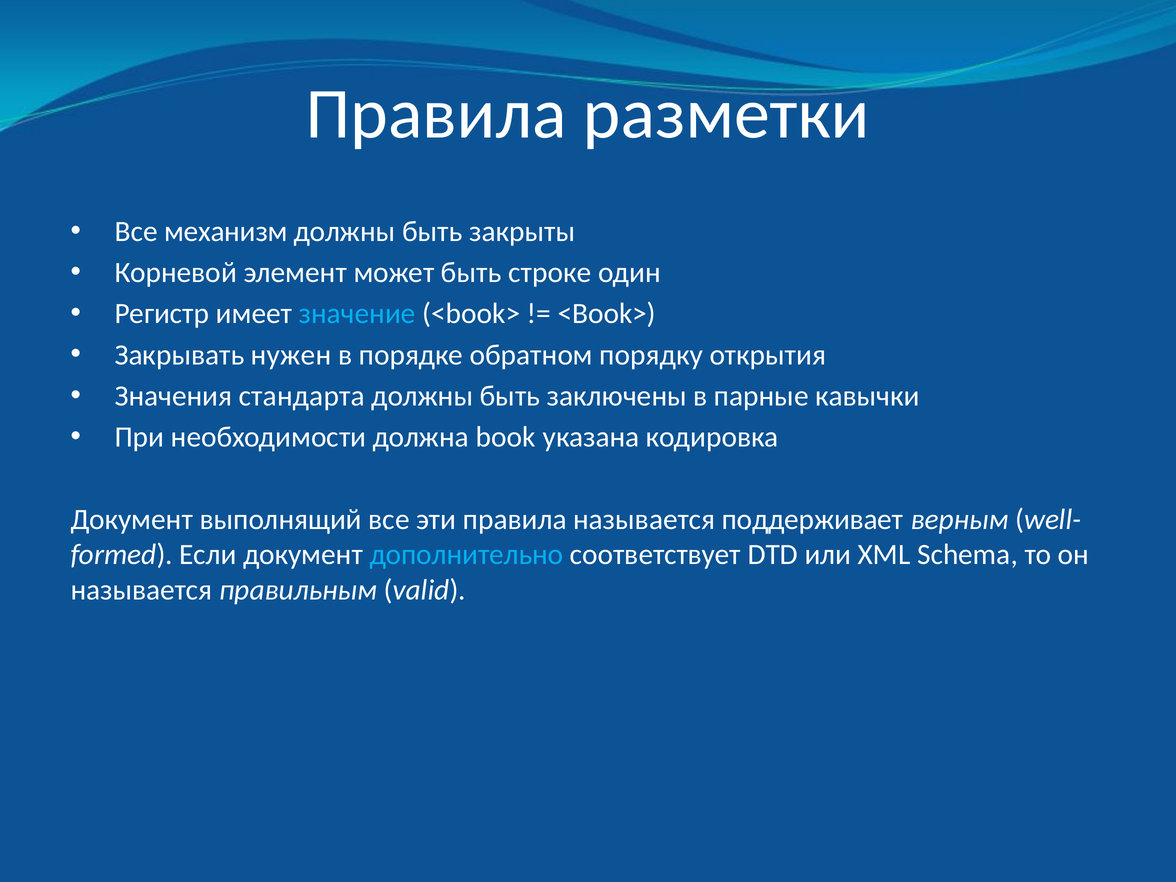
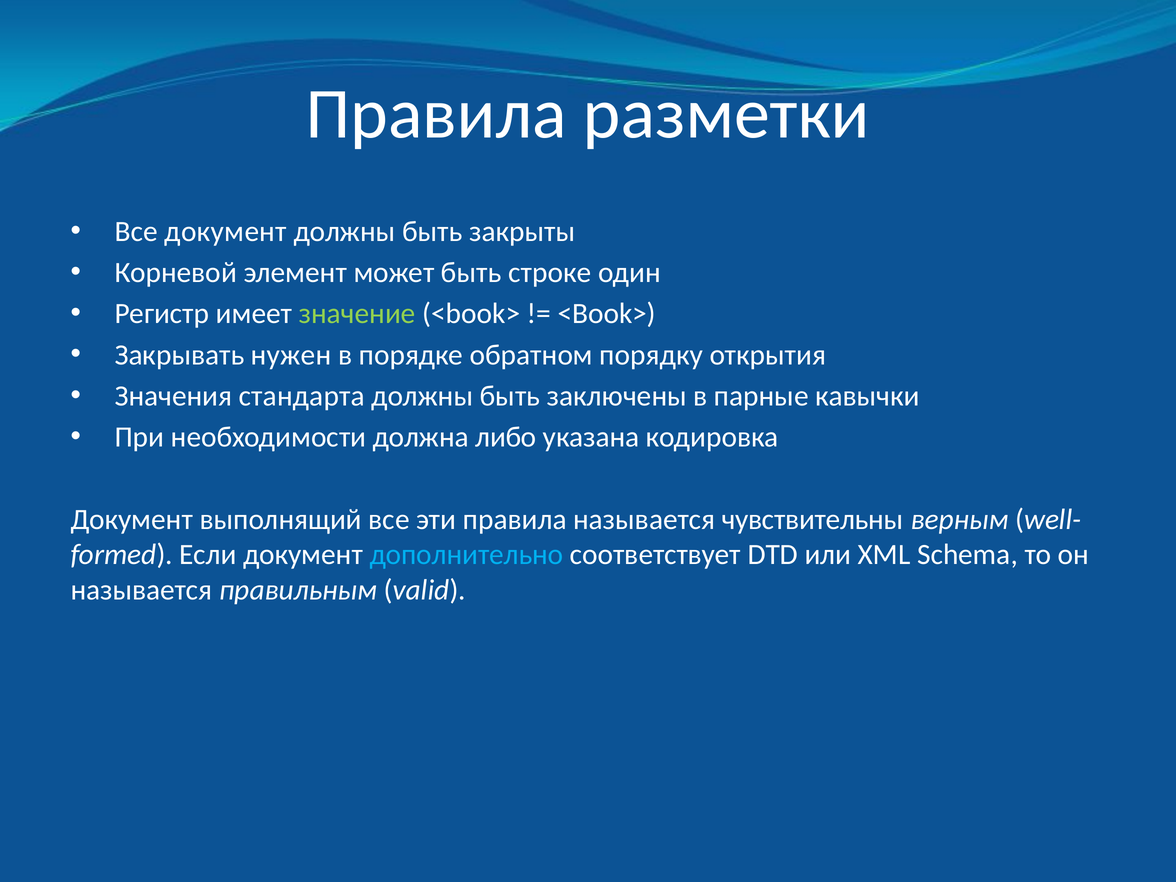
Все механизм: механизм -> документ (226, 231)
значение colour: light blue -> light green (357, 314)
book: book -> либо (506, 437)
поддерживает: поддерживает -> чувствительны (812, 519)
